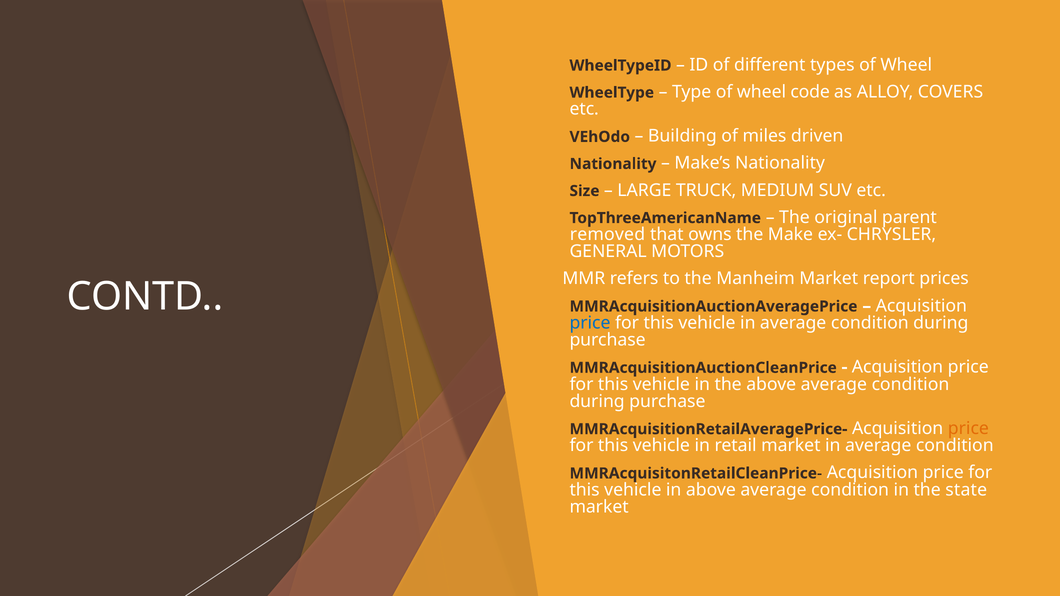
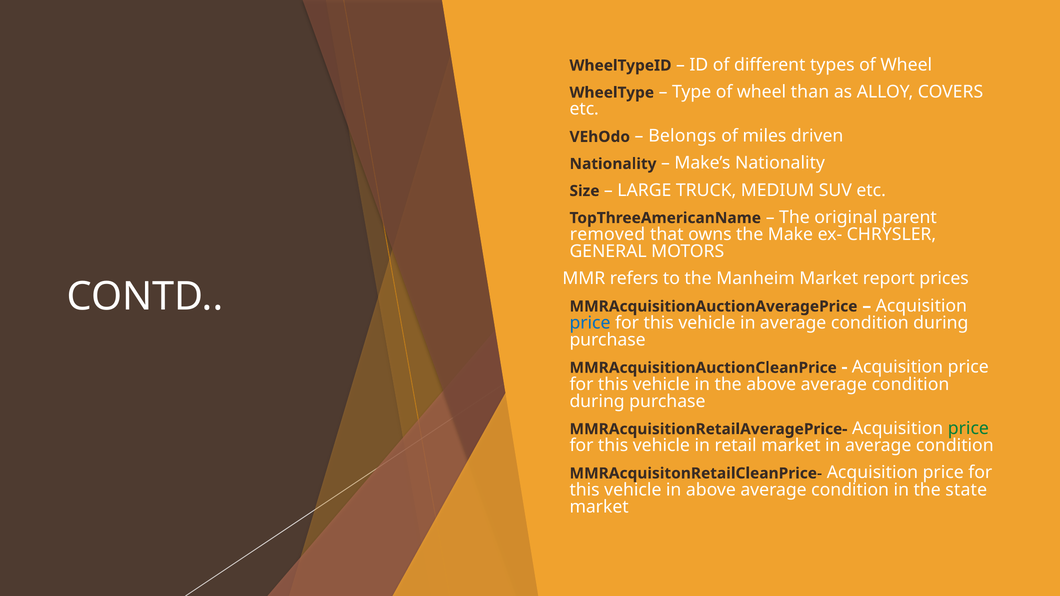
code: code -> than (810, 92)
Building: Building -> Belongs (682, 136)
price colour: orange -> green (968, 429)
